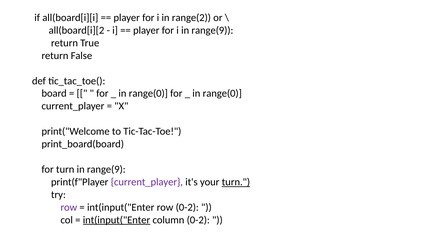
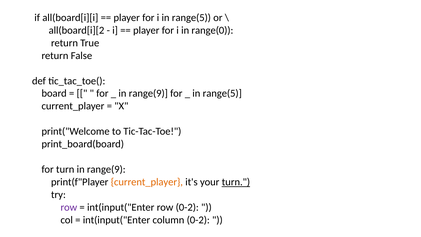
i in range(2: range(2 -> range(5 (191, 18)
i in range(9: range(9 -> range(0 (212, 30)
range(0: range(0 -> range(9 (148, 93)
range(0: range(0 -> range(5 (222, 93)
current_player colour: purple -> orange (147, 182)
int(input("Enter underline: present -> none (117, 220)
